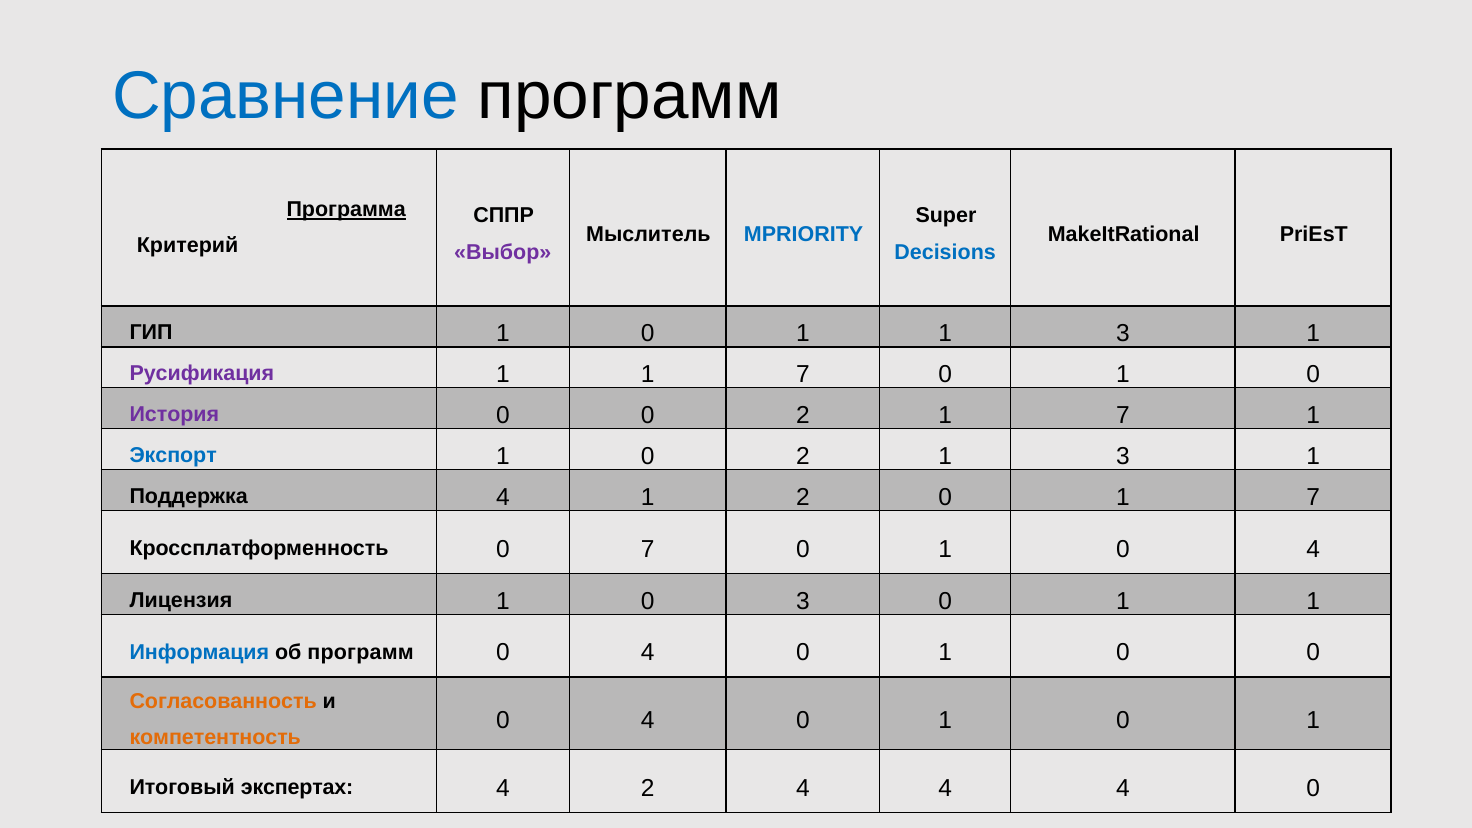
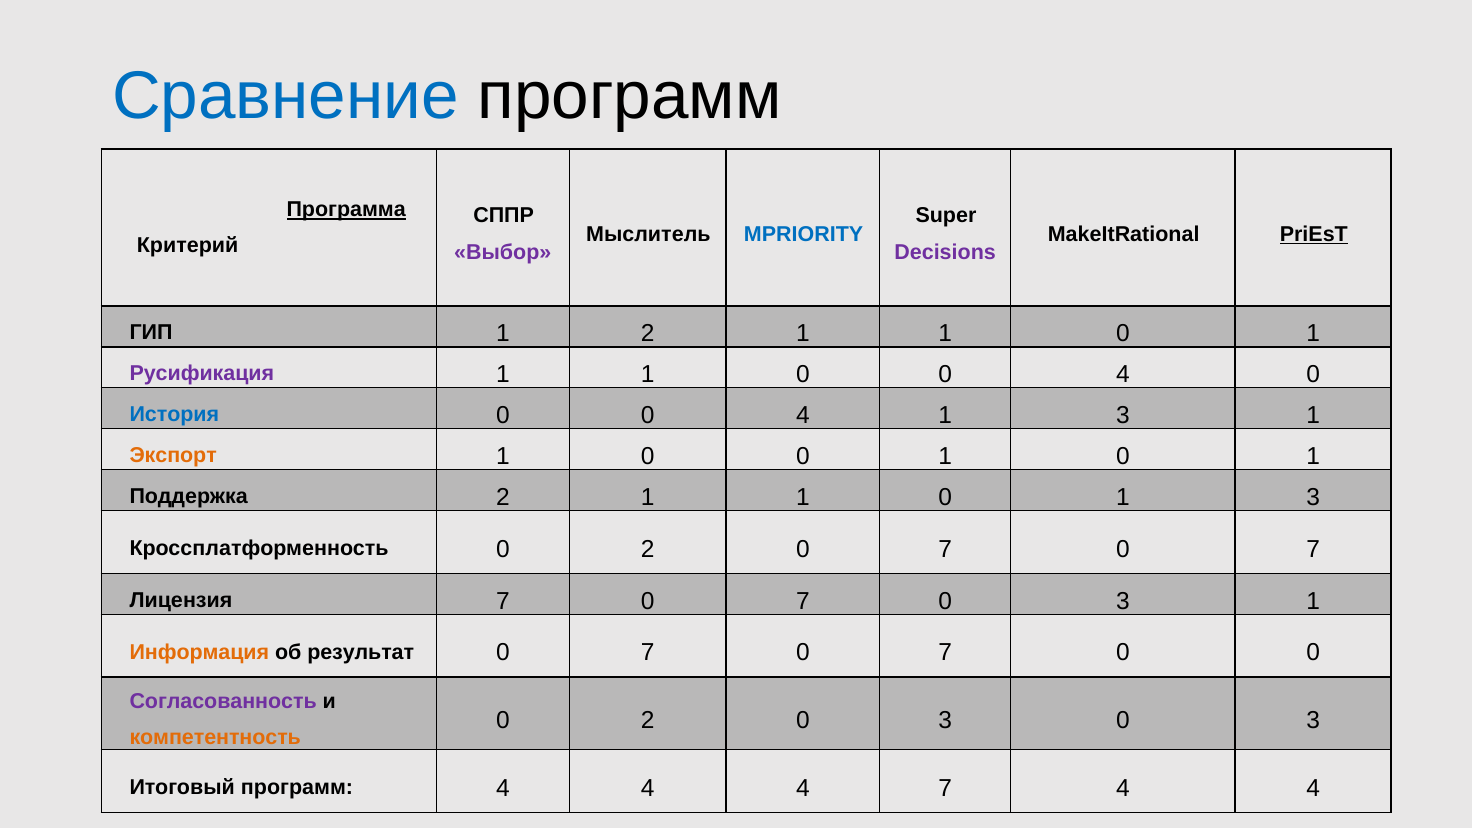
PriEsT underline: none -> present (1314, 234)
Decisions colour: blue -> purple (945, 252)
ГИП 1 0: 0 -> 2 (648, 334)
3: 3 -> 0 (1123, 334)
7: 7 -> 0 (803, 375)
1: 1 -> 4 (1123, 375)
История colour: purple -> blue (174, 415)
2: 2 -> 4 (803, 415)
7: 7 -> 3 (1123, 415)
Экспорт colour: blue -> orange (173, 456)
2: 2 -> 0 (803, 456)
3: 3 -> 0 (1123, 456)
Поддержка 4: 4 -> 2 (503, 497)
2: 2 -> 1 (803, 497)
0 1 7: 7 -> 3 (1313, 497)
Кроссплатформенность 0 7: 7 -> 2 (648, 549)
1: 1 -> 7 (945, 549)
4: 4 -> 7 (1313, 549)
Лицензия 1: 1 -> 7 (503, 601)
3: 3 -> 7 (803, 601)
1: 1 -> 3 (1123, 601)
Информация colour: blue -> orange (199, 652)
об программ: программ -> результат (361, 652)
4: 4 -> 7 (648, 653)
1: 1 -> 7 (945, 653)
Согласованность colour: orange -> purple (223, 702)
4: 4 -> 2 (648, 720)
1: 1 -> 3 (945, 720)
1: 1 -> 3 (1313, 720)
Итоговый экспертах: экспертах -> программ (297, 787)
2: 2 -> 4 (648, 788)
4: 4 -> 7 (945, 788)
0: 0 -> 4 (1313, 788)
